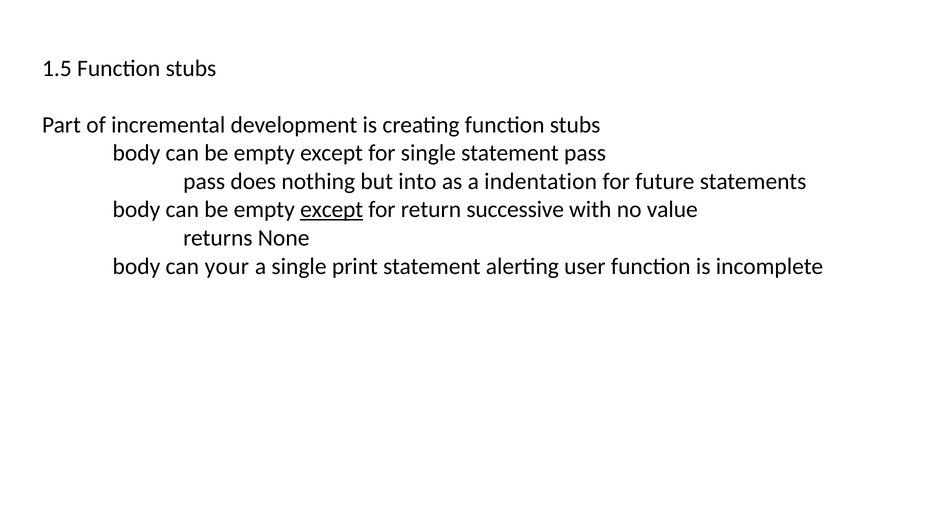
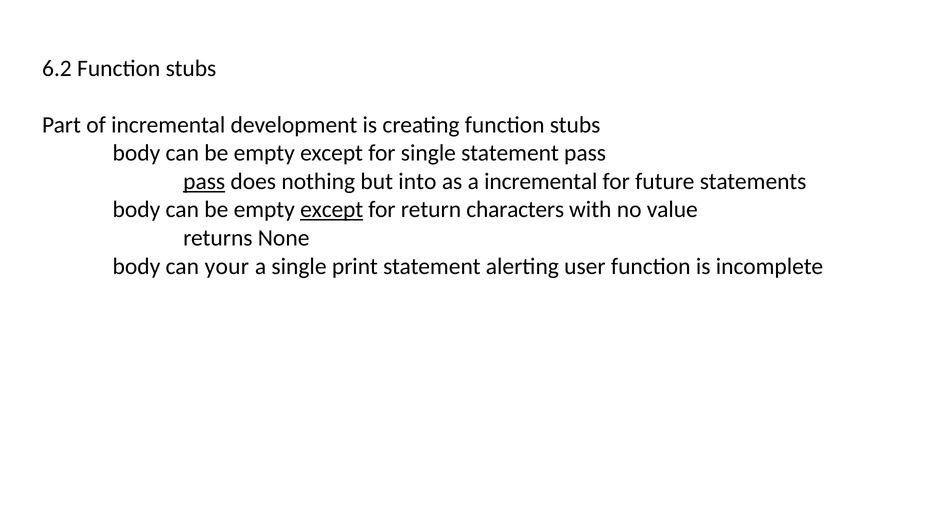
1.5: 1.5 -> 6.2 (57, 68)
pass underline: none -> present (204, 181)
a indentation: indentation -> incremental (541, 181)
successive: successive -> characters (515, 209)
